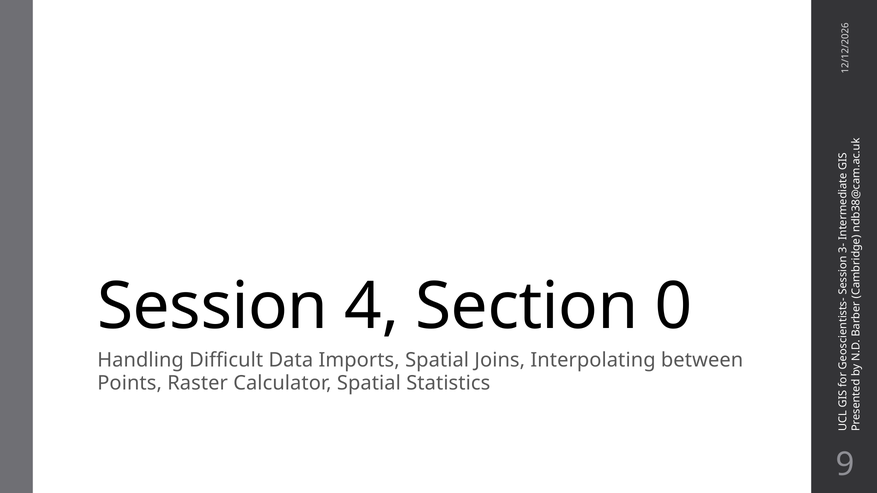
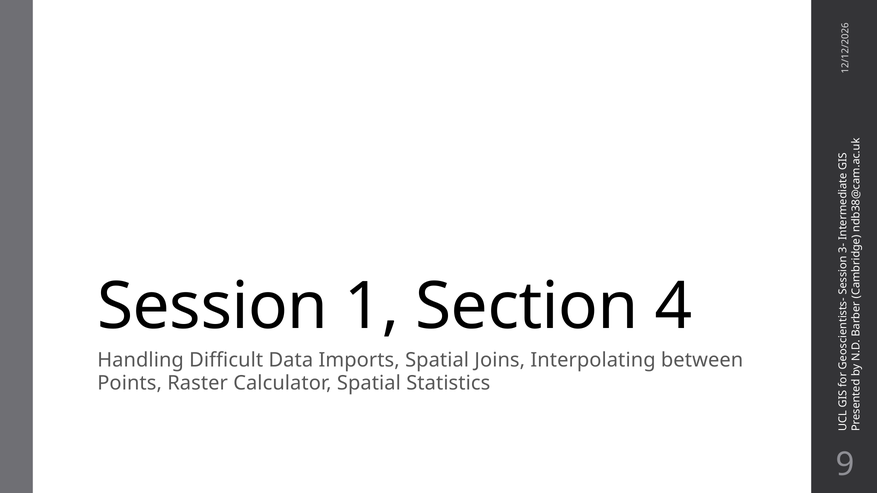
Session 4: 4 -> 1 (372, 307)
Section 0: 0 -> 4 (673, 307)
